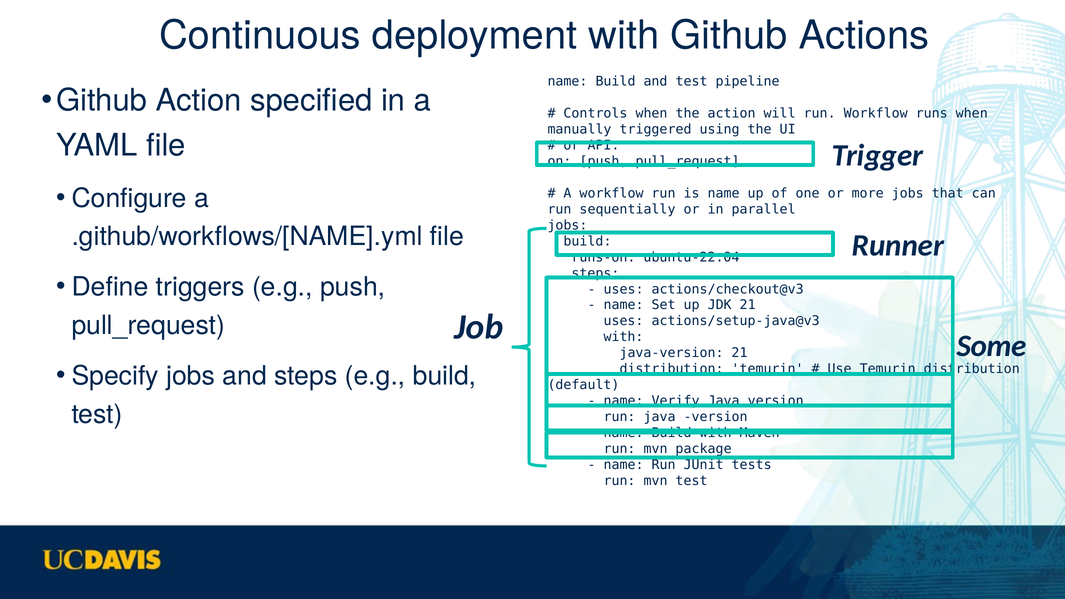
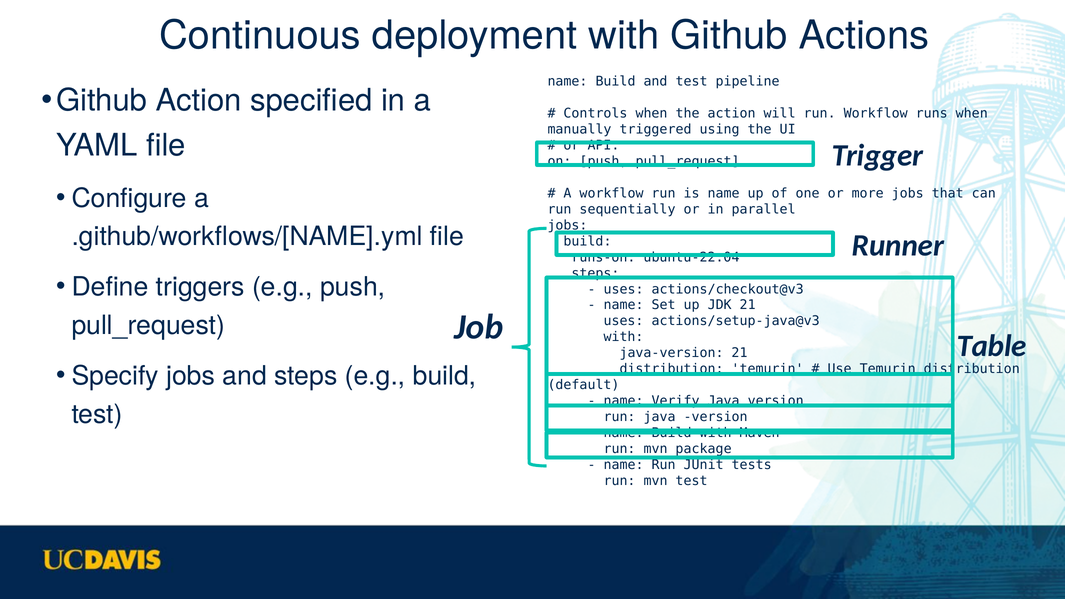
Some: Some -> Table (992, 346)
